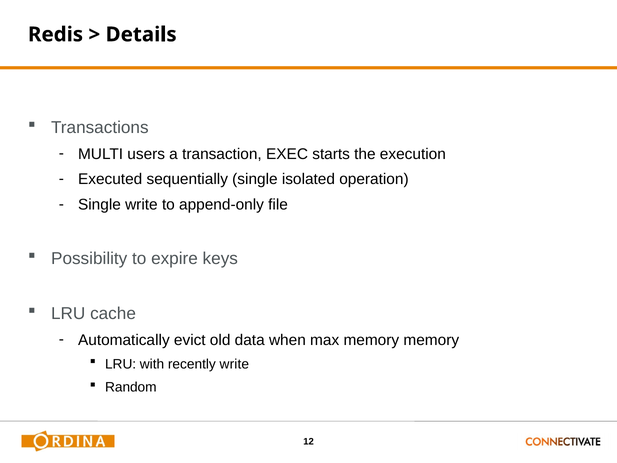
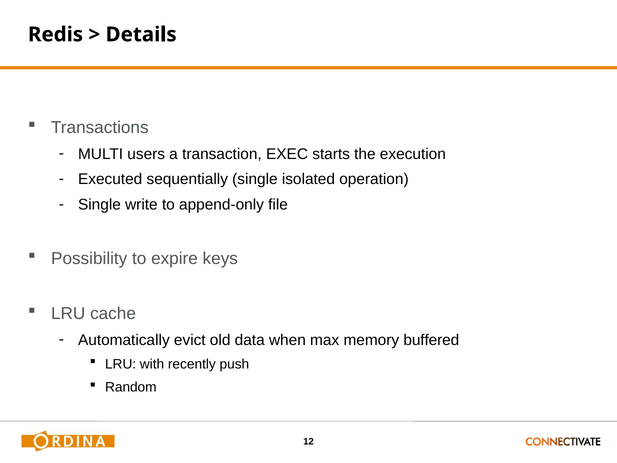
memory memory: memory -> buffered (431, 340)
recently write: write -> push (234, 364)
